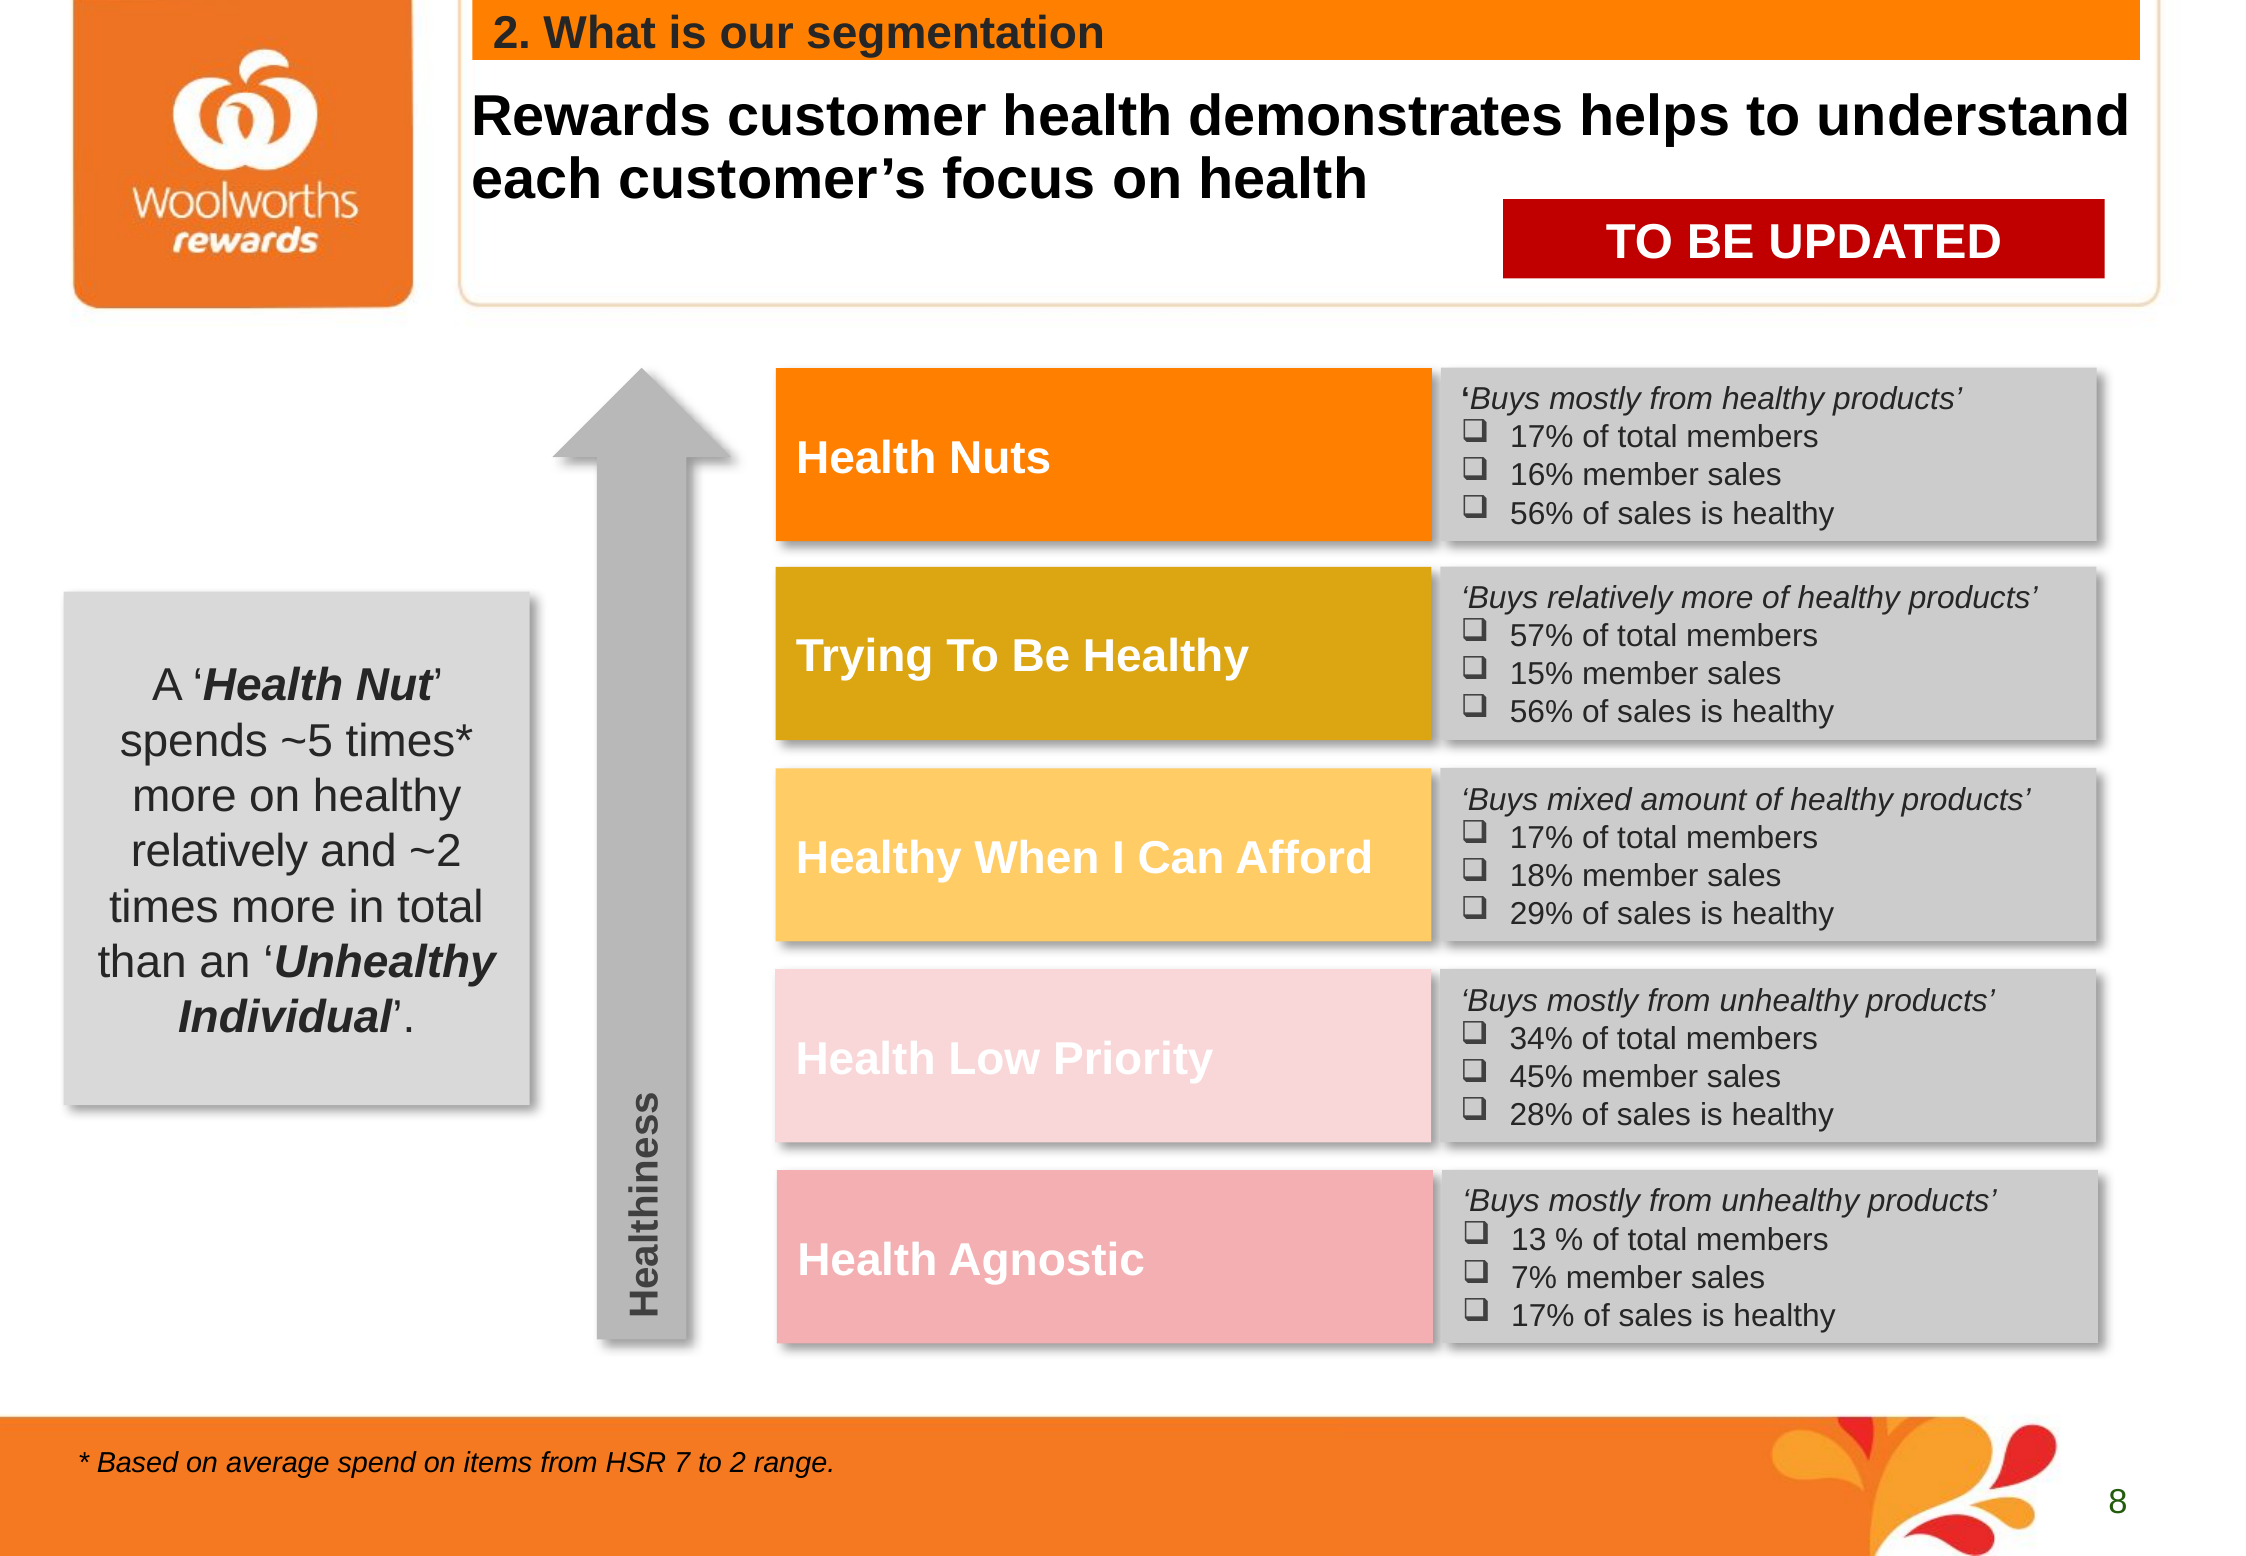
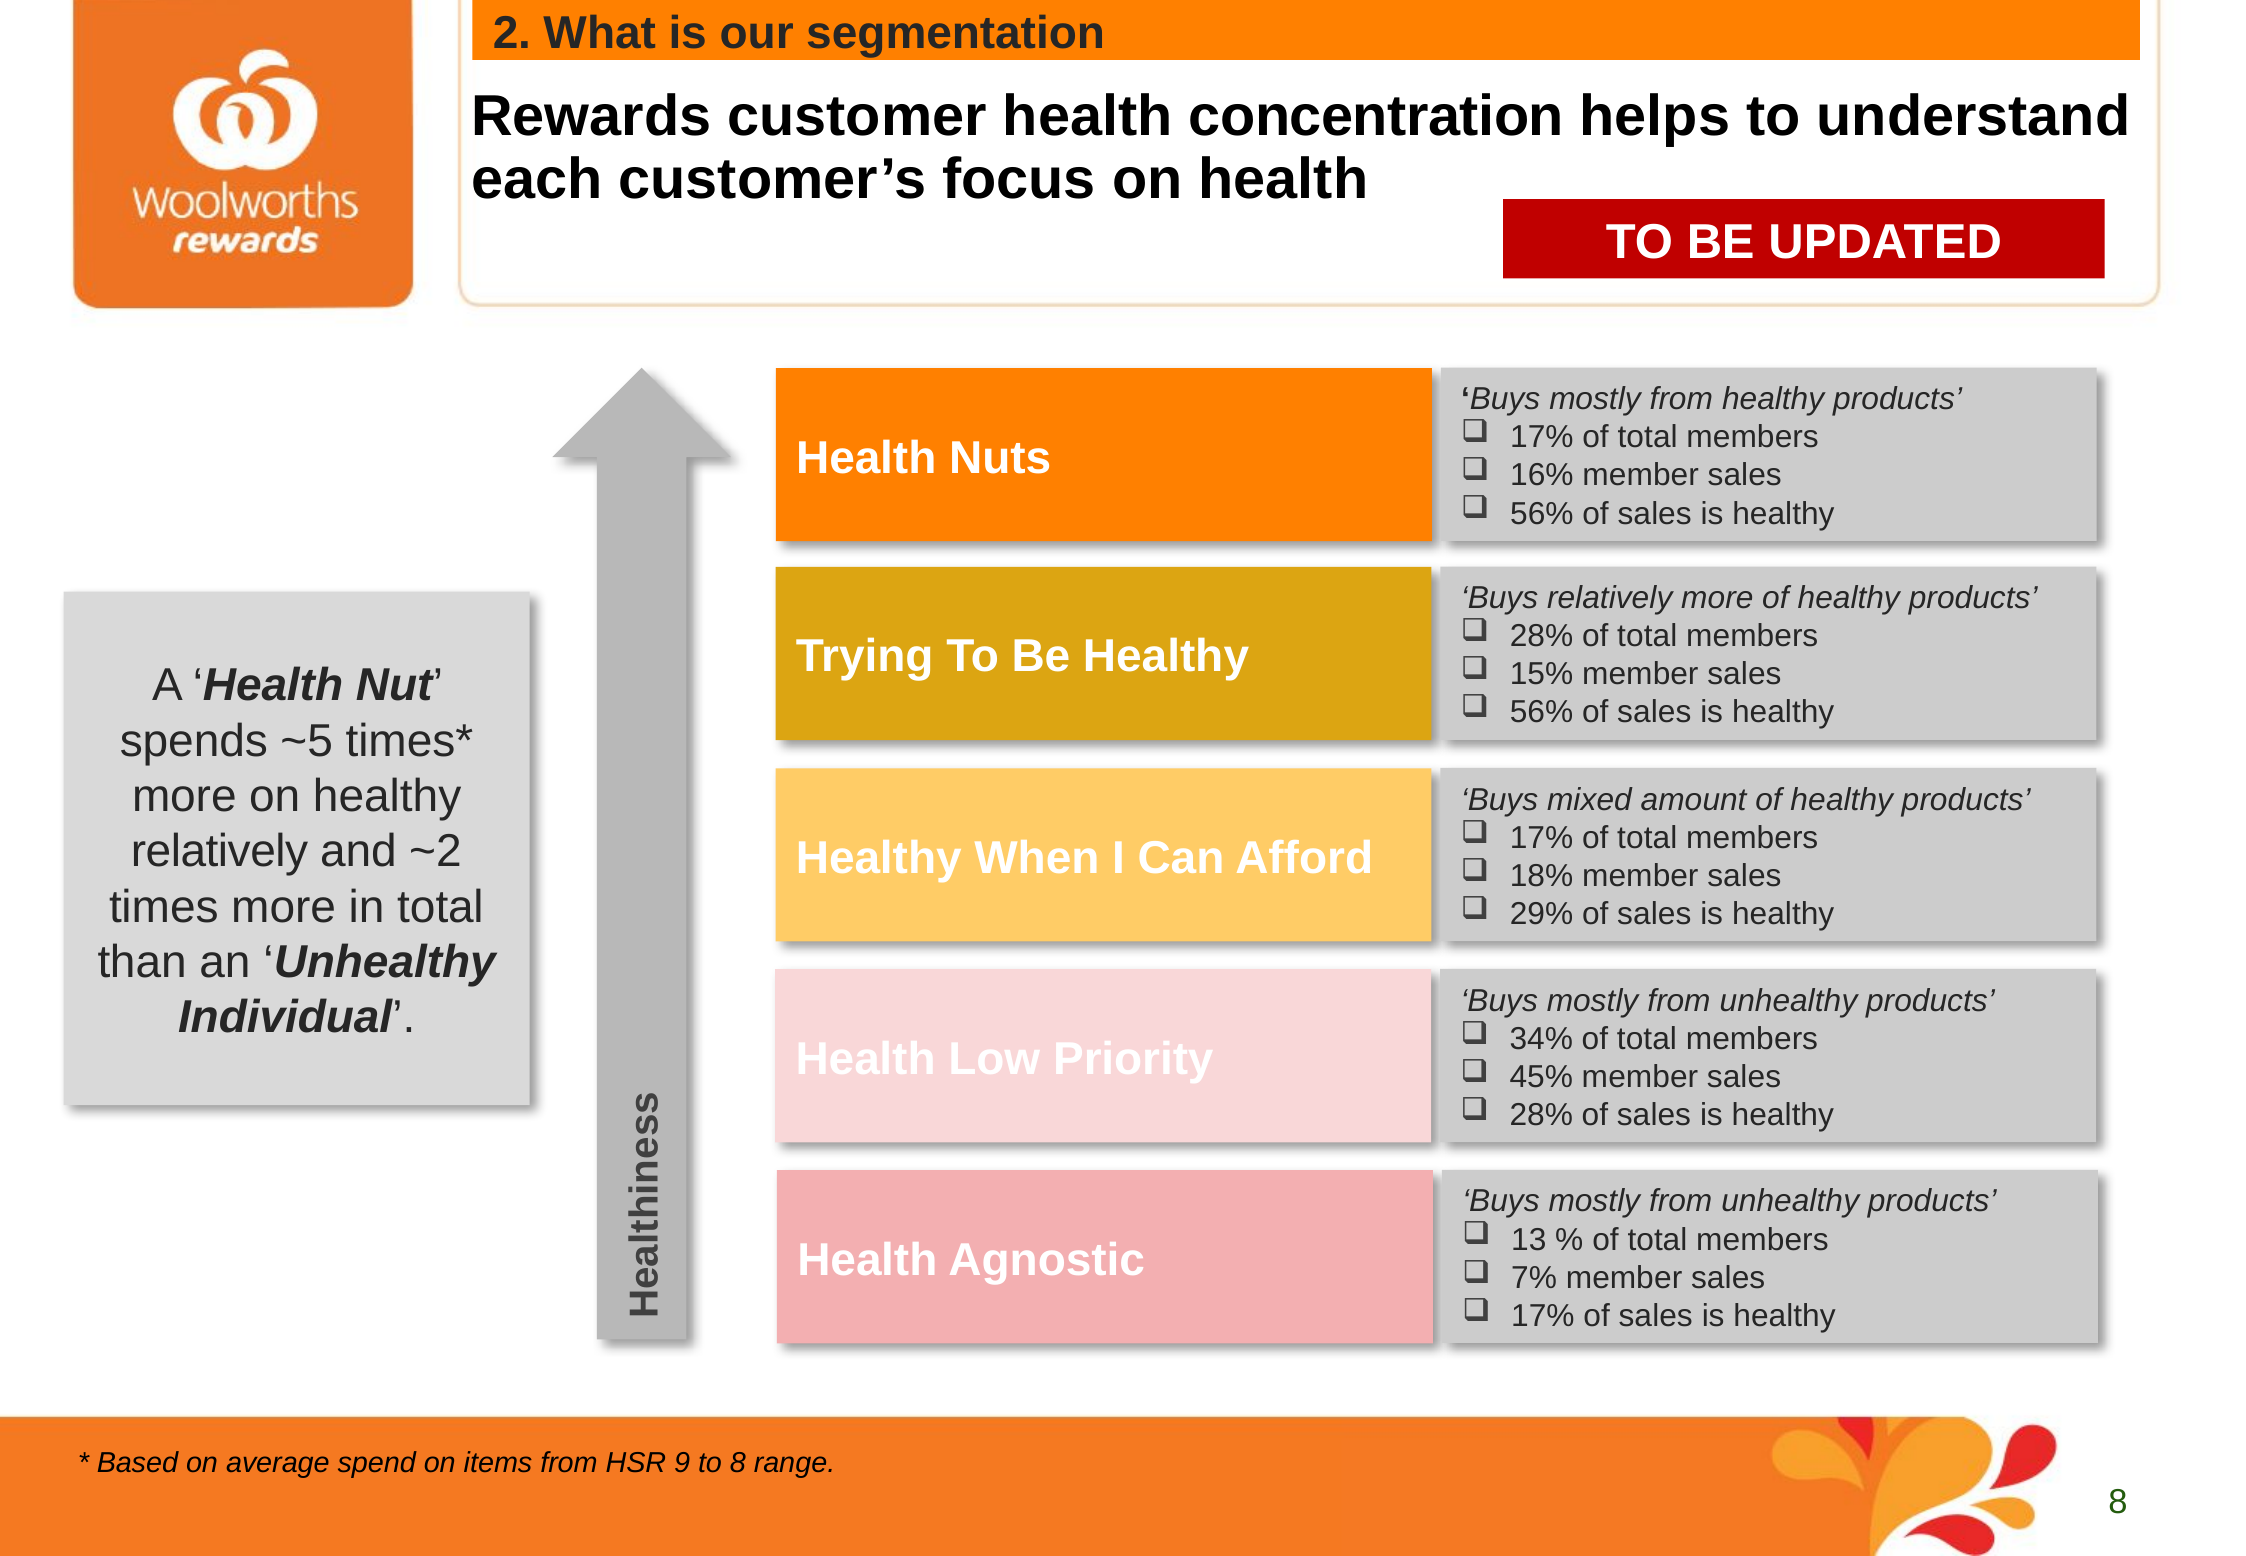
demonstrates: demonstrates -> concentration (1376, 117)
57%: 57% -> 28% (1542, 636)
7: 7 -> 9 (682, 1463)
to 2: 2 -> 8 (738, 1463)
